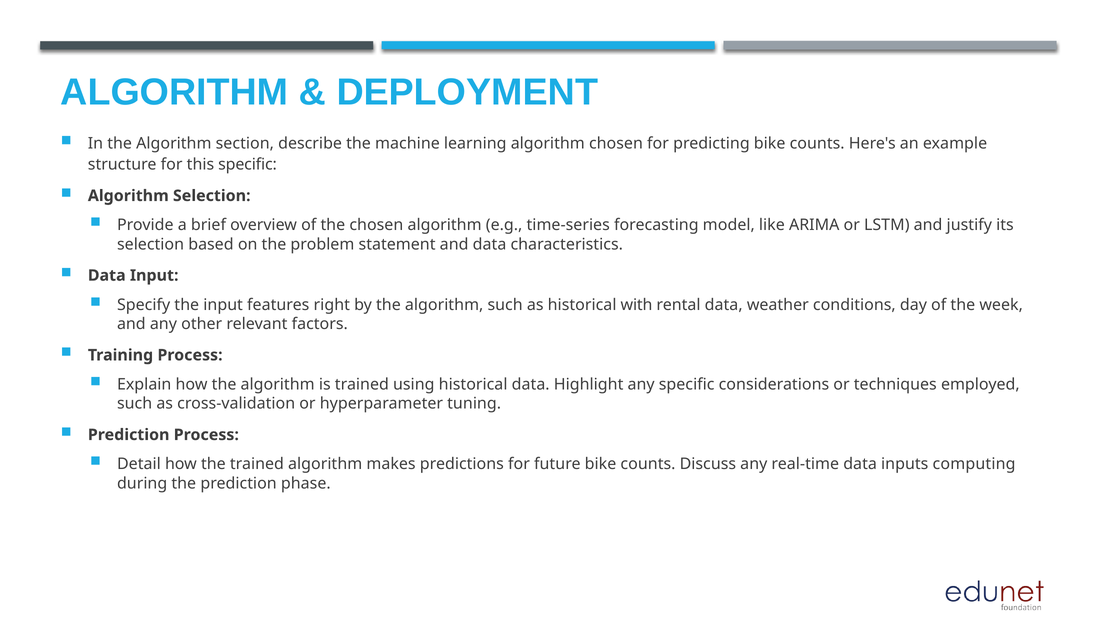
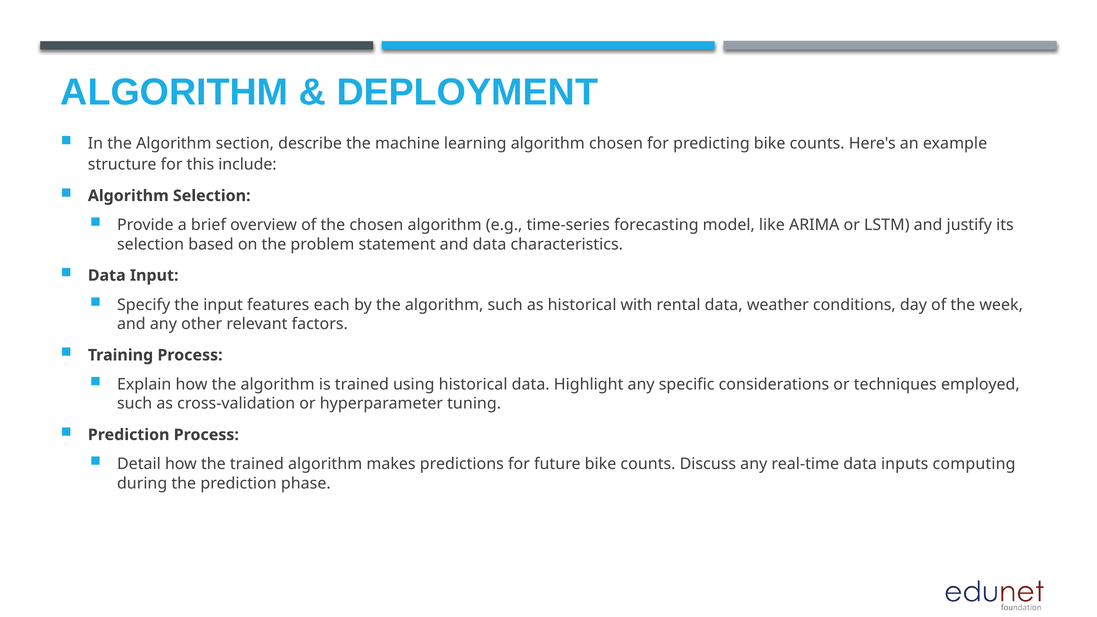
this specific: specific -> include (247, 165)
right: right -> each (332, 305)
